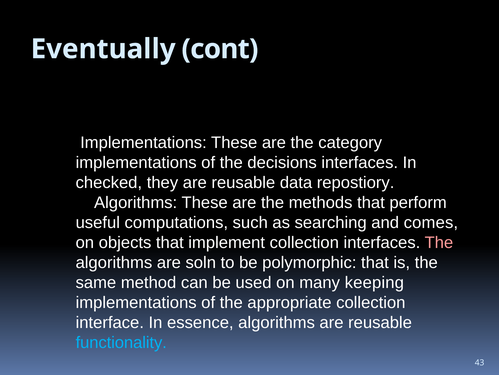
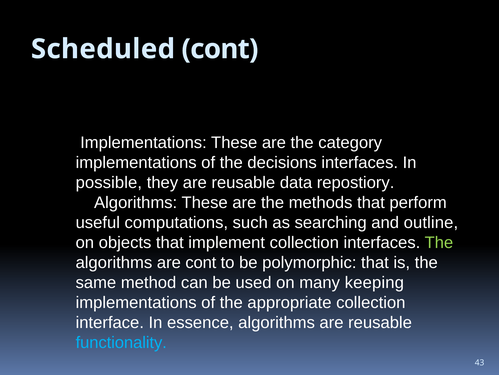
Eventually: Eventually -> Scheduled (103, 49)
checked: checked -> possible (109, 182)
comes: comes -> outline (431, 222)
The colour: pink -> light green (439, 242)
are soln: soln -> cont (201, 262)
